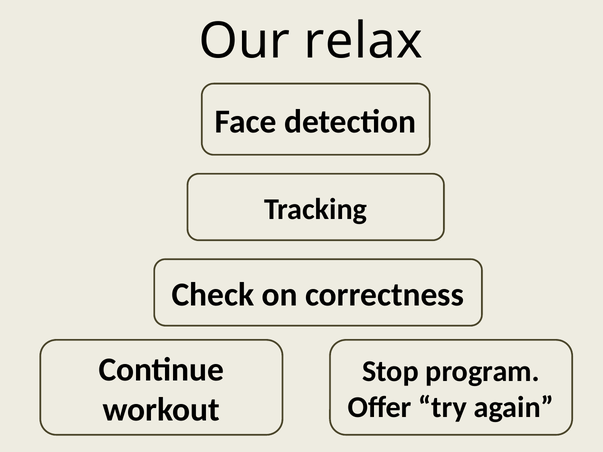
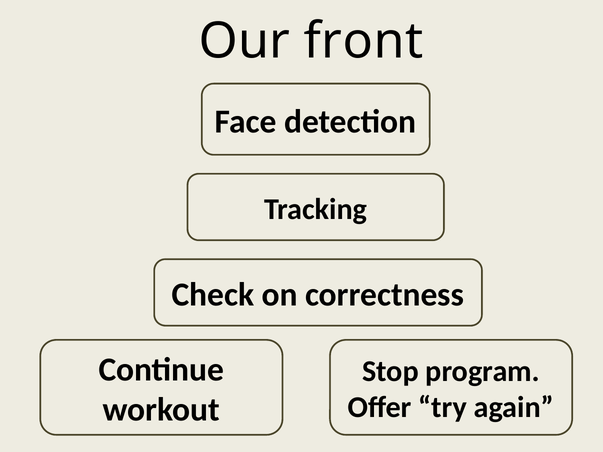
relax: relax -> front (363, 41)
